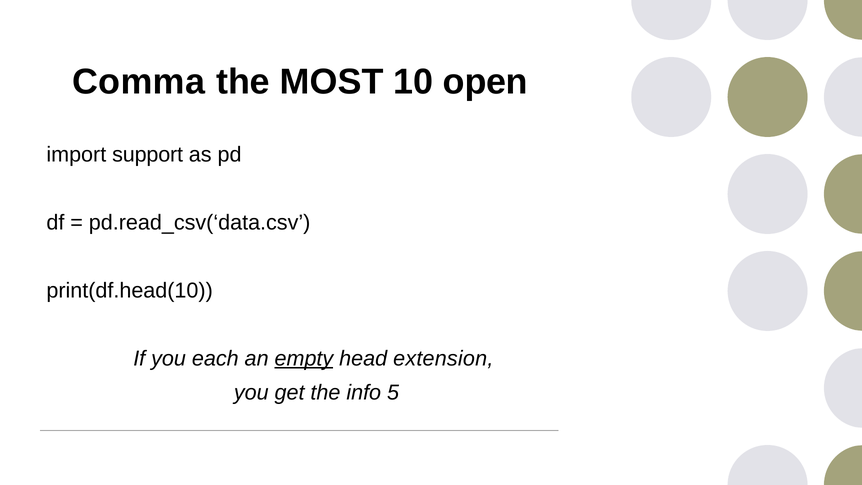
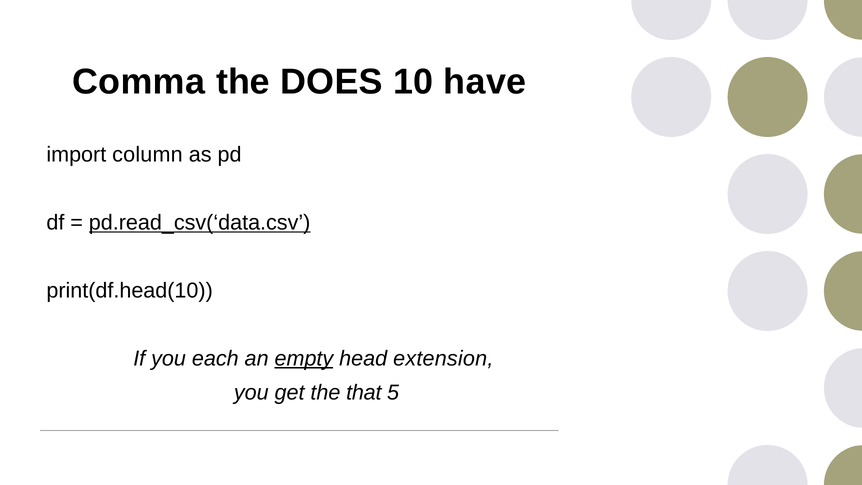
MOST: MOST -> DOES (331, 82)
open: open -> have (485, 82)
support: support -> column (147, 155)
pd.read_csv(‘data.csv underline: none -> present (200, 223)
info: info -> that (364, 392)
